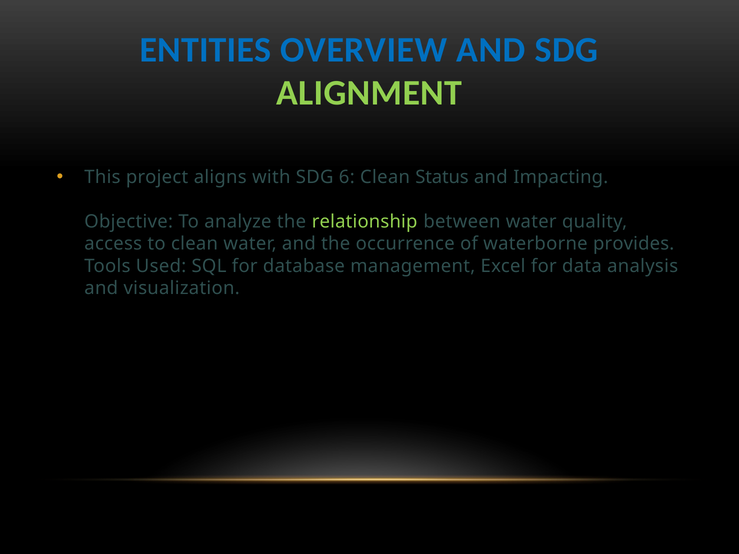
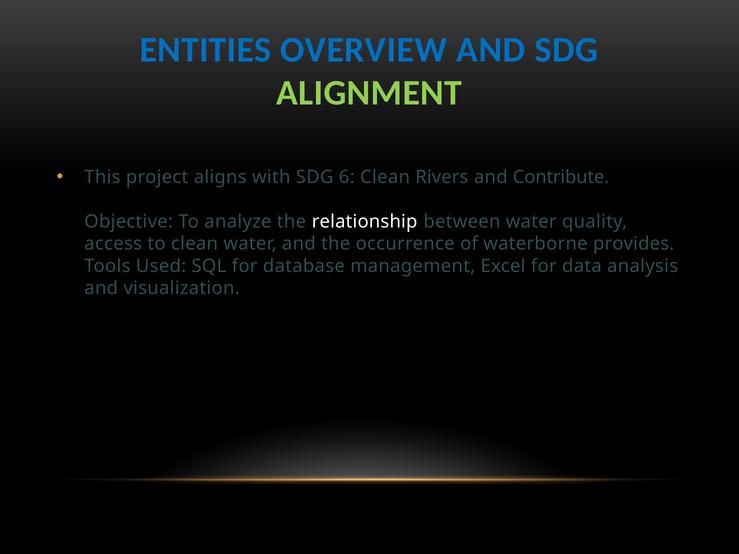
Status: Status -> Rivers (442, 177)
Impacting: Impacting -> Contribute (561, 177)
relationship colour: light green -> white (365, 222)
